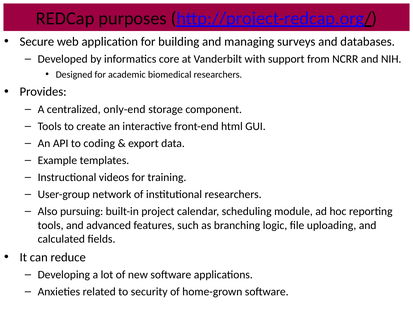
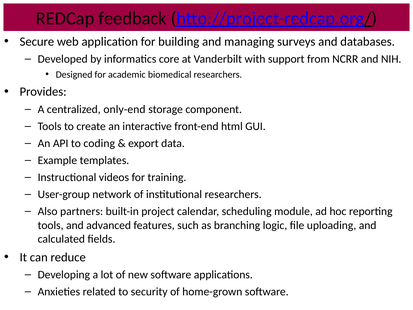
purposes: purposes -> feedback (133, 18)
pursuing: pursuing -> partners (82, 211)
